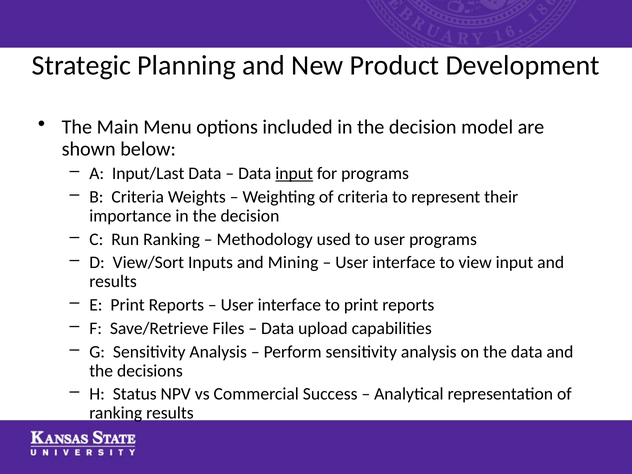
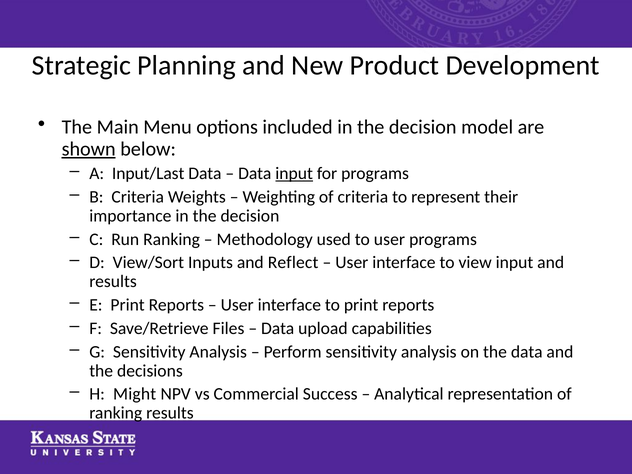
shown underline: none -> present (89, 149)
Mining: Mining -> Reflect (293, 263)
Status: Status -> Might (135, 394)
